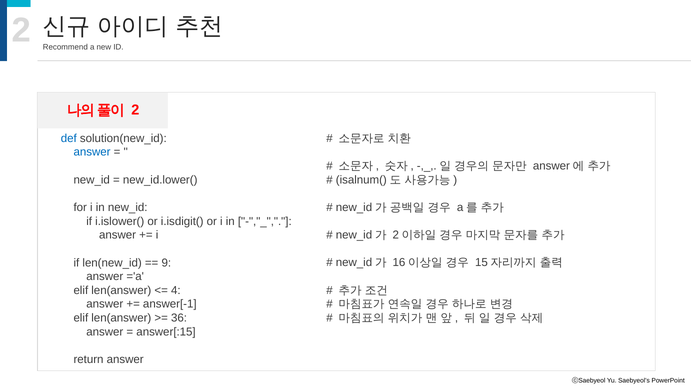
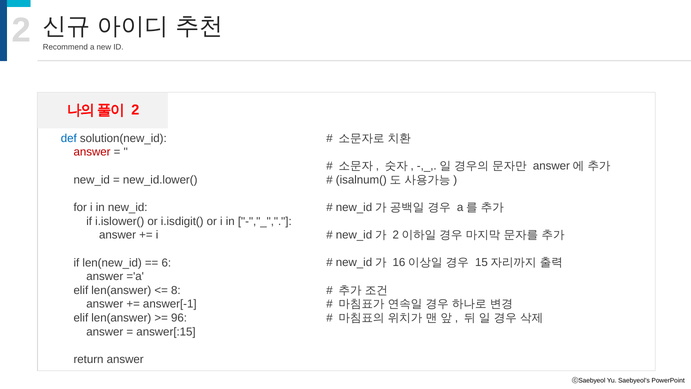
answer colour: blue -> red (92, 152)
9: 9 -> 6 (166, 262)
4: 4 -> 8 (176, 290)
36: 36 -> 96 (179, 318)
